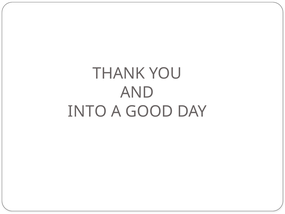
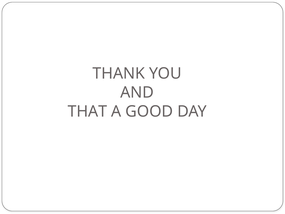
INTO: INTO -> THAT (87, 111)
